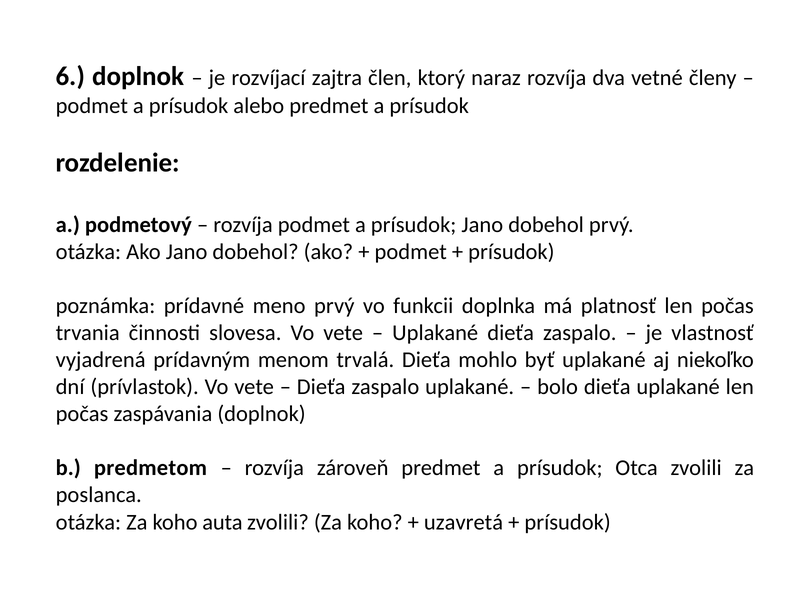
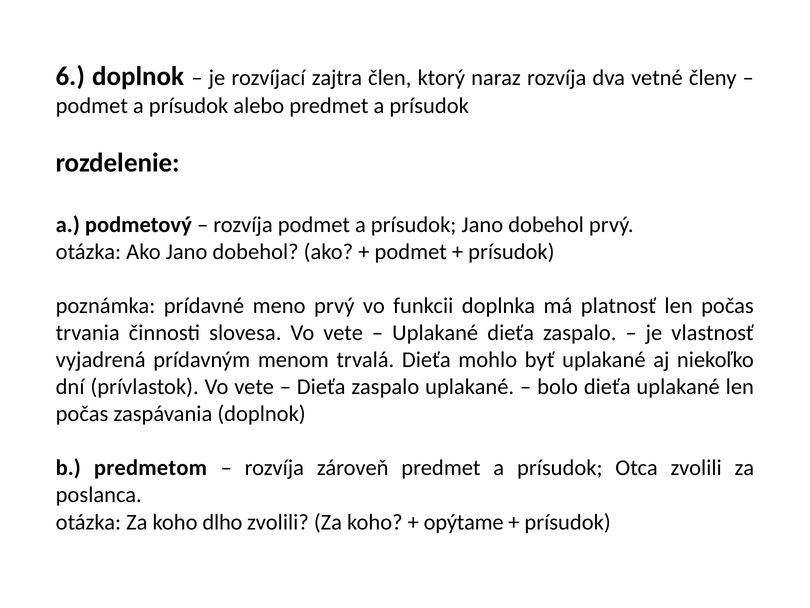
auta: auta -> dlho (222, 522)
uzavretá: uzavretá -> opýtame (464, 522)
